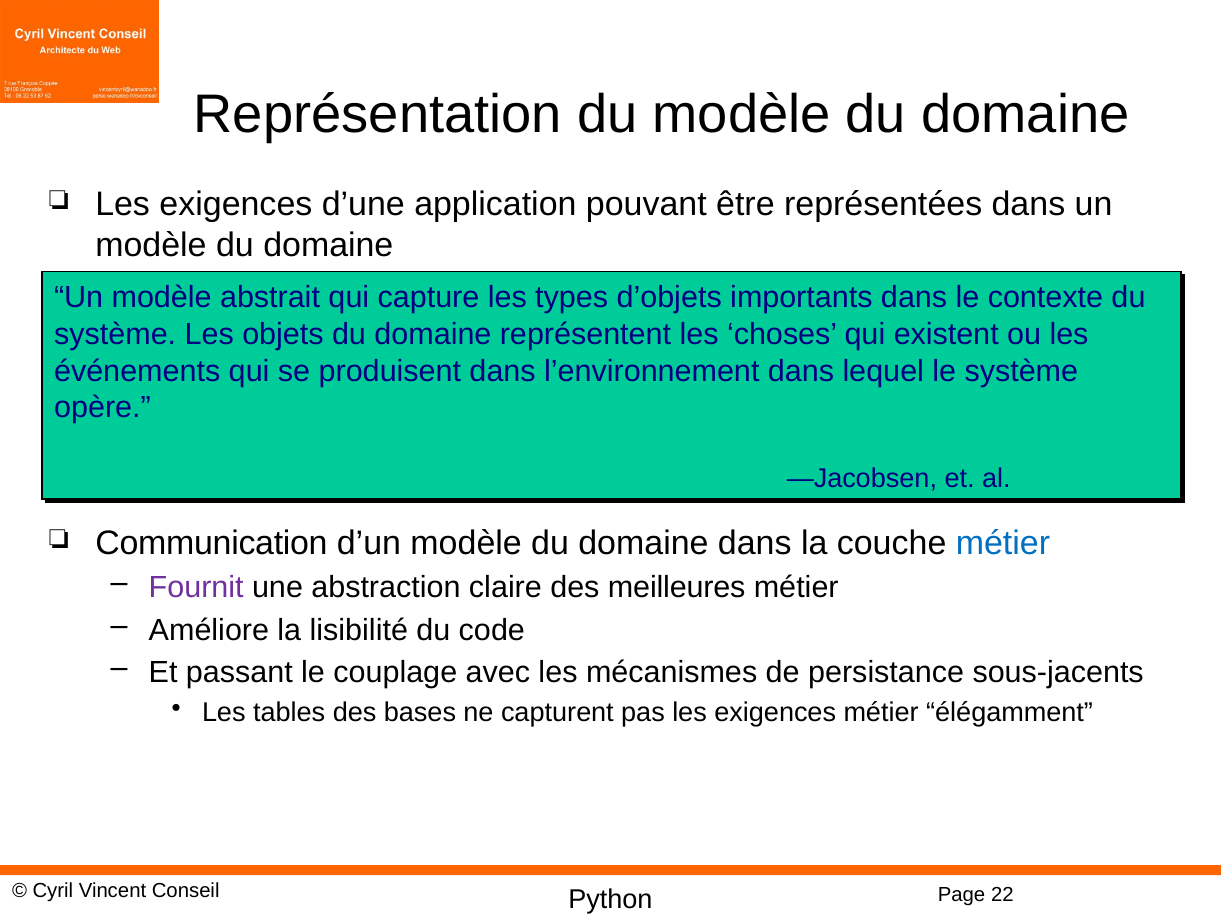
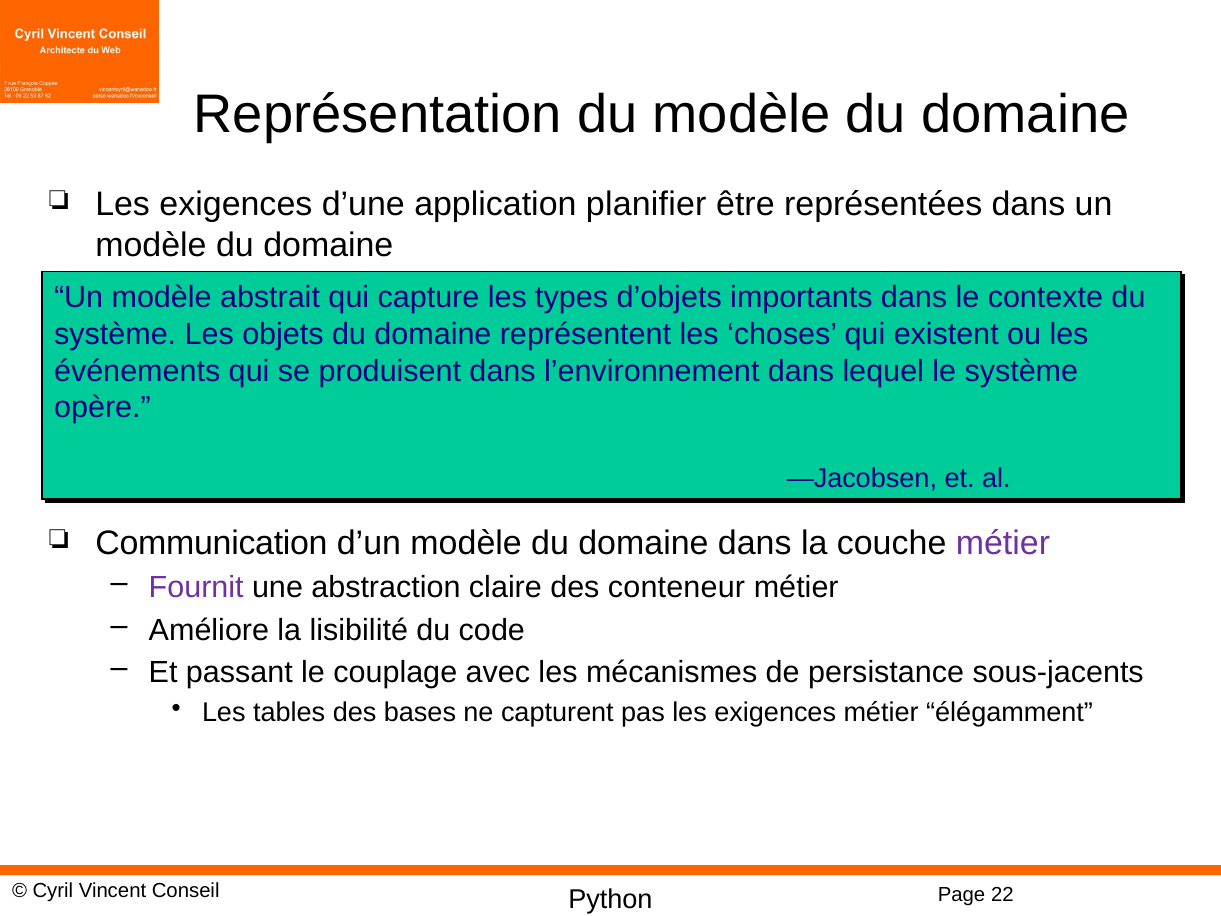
pouvant: pouvant -> planifier (646, 204)
métier colour: blue -> purple (1003, 543)
meilleures: meilleures -> conteneur (677, 587)
